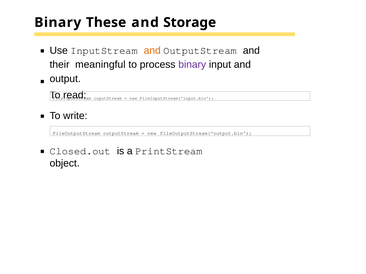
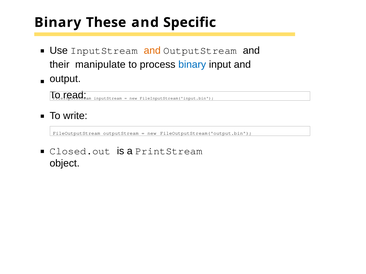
Storage: Storage -> Specific (190, 22)
meaningful: meaningful -> manipulate (100, 65)
binary colour: purple -> blue (192, 65)
